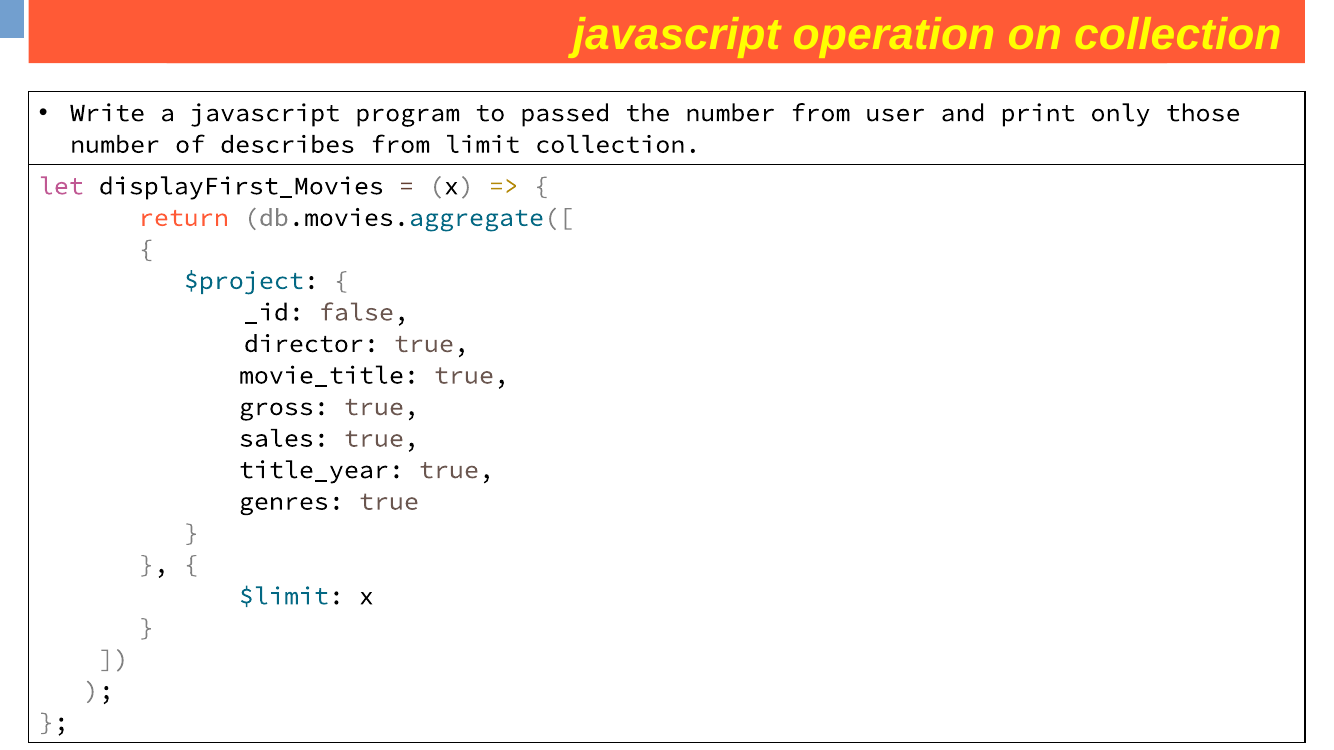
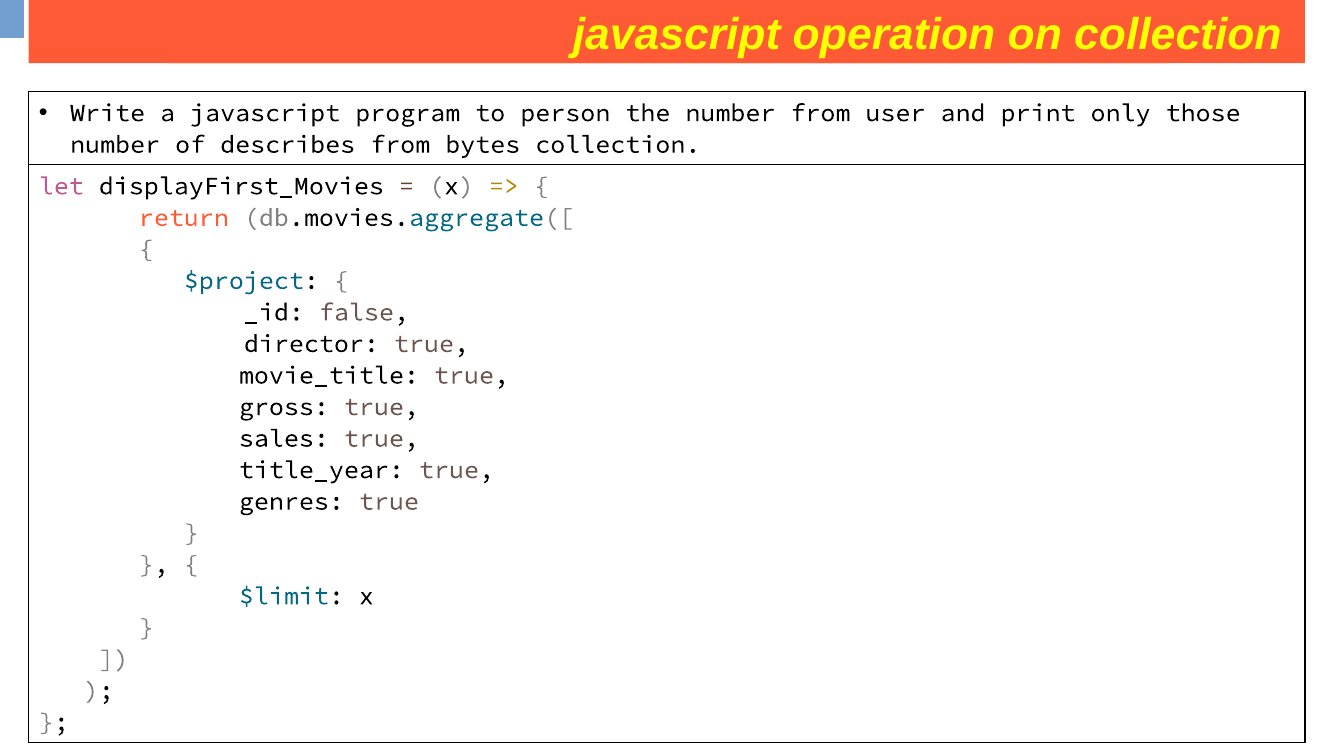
passed: passed -> person (565, 113)
limit: limit -> bytes (483, 145)
